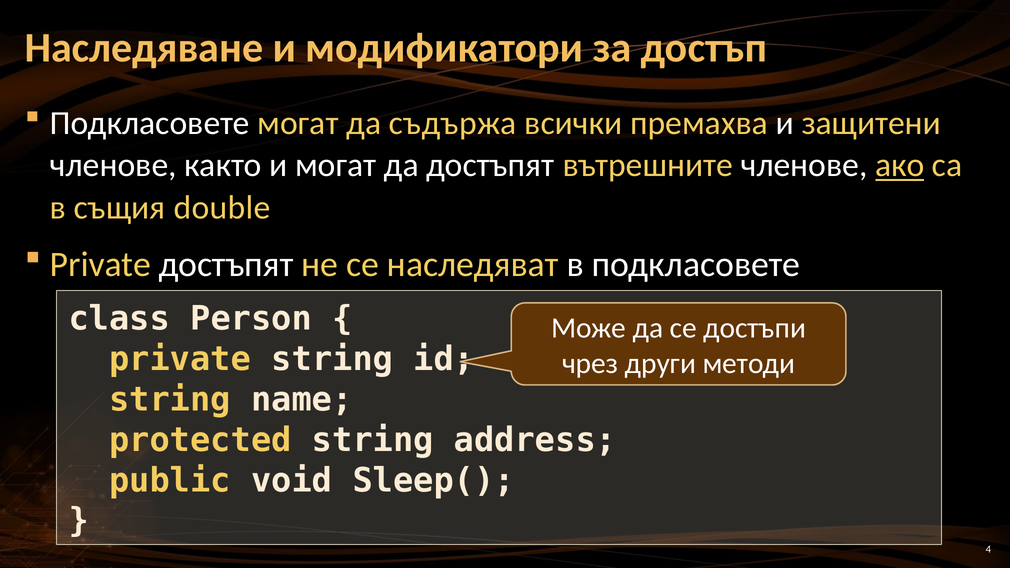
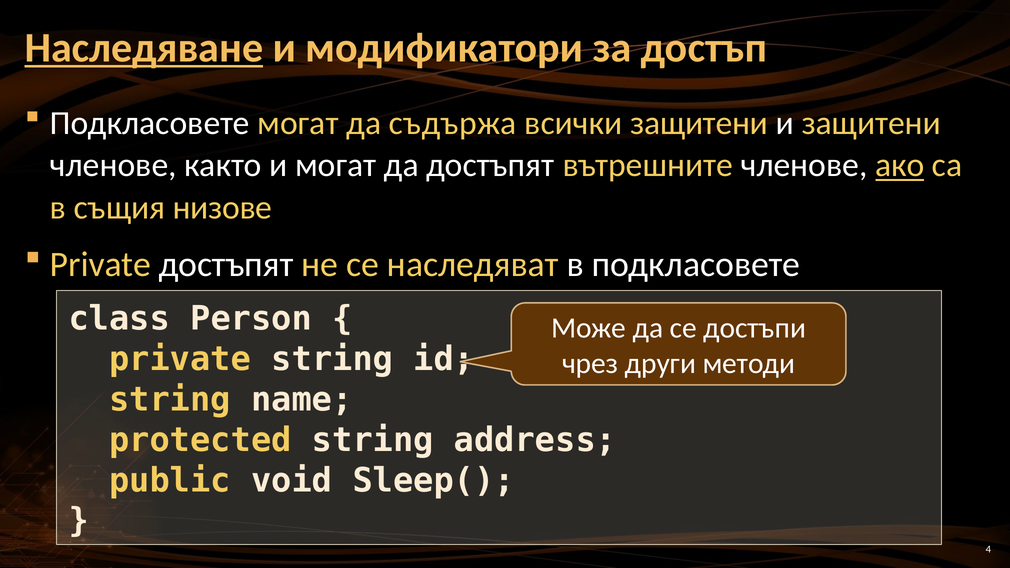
Наследяване underline: none -> present (144, 48)
всички премахва: премахва -> защитени (699, 123)
double: double -> низове (222, 208)
